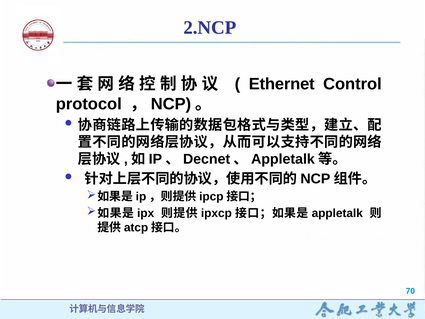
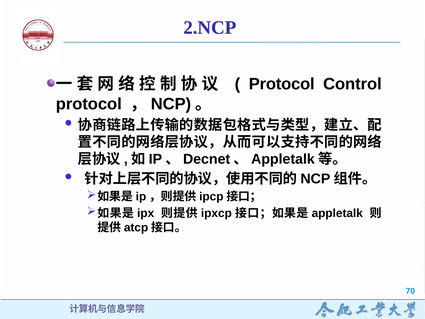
Ethernet: Ethernet -> Protocol (282, 84)
